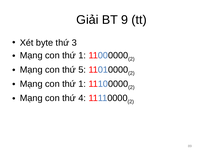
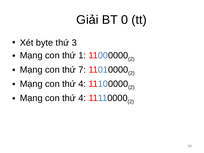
9: 9 -> 0 (125, 20)
5: 5 -> 7 (82, 70)
1: 1 -> 4 (82, 84)
